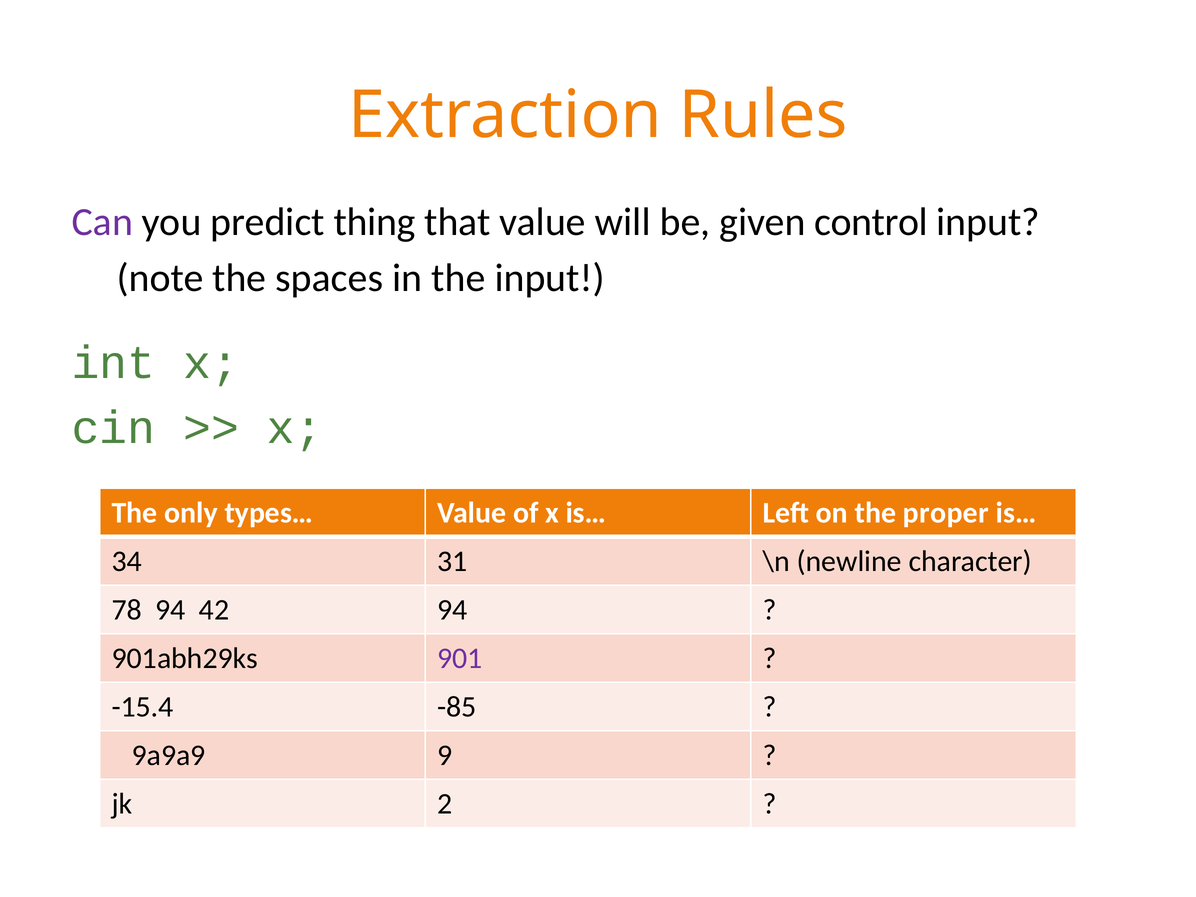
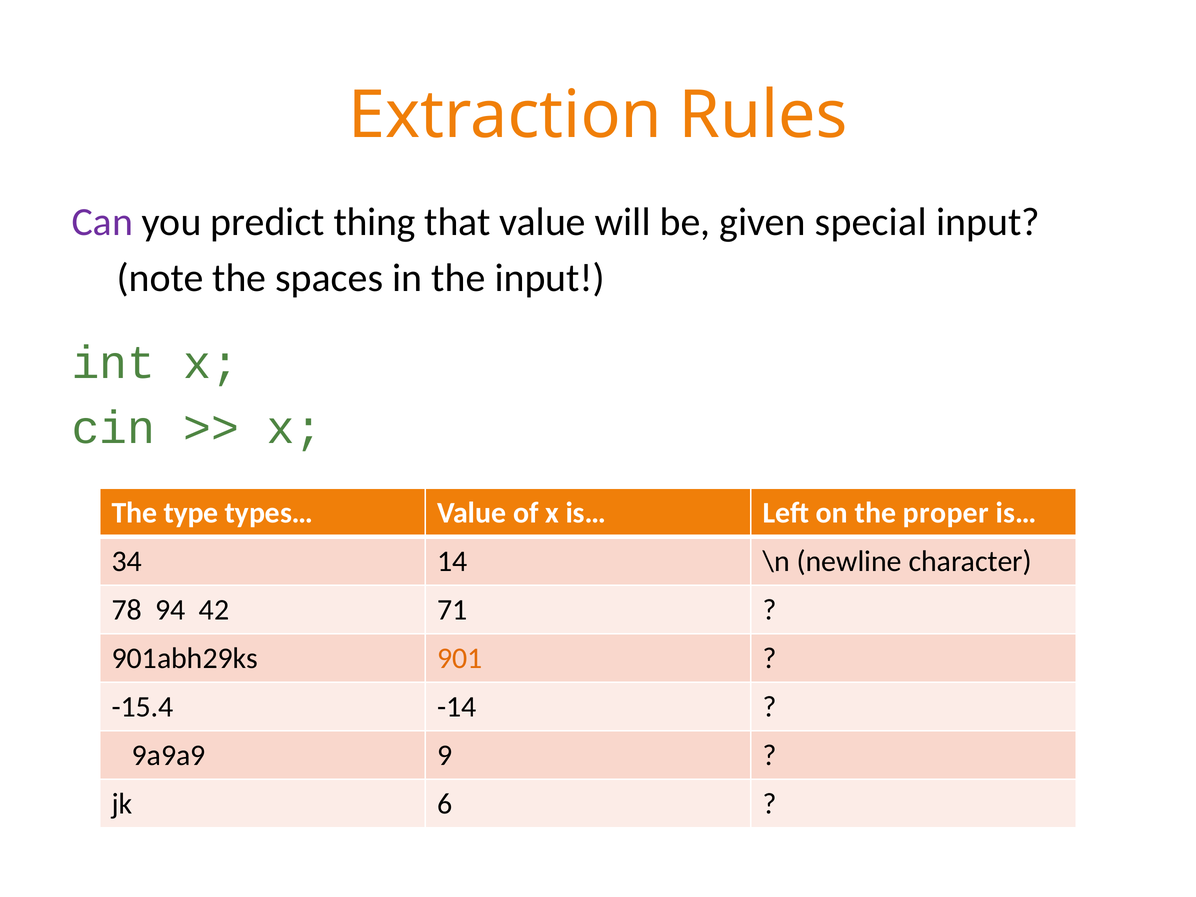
control: control -> special (871, 222)
only: only -> type (191, 513)
31: 31 -> 14 (452, 561)
42 94: 94 -> 71 (452, 610)
901 colour: purple -> orange (460, 658)
-85: -85 -> -14 (457, 707)
2: 2 -> 6 (445, 804)
